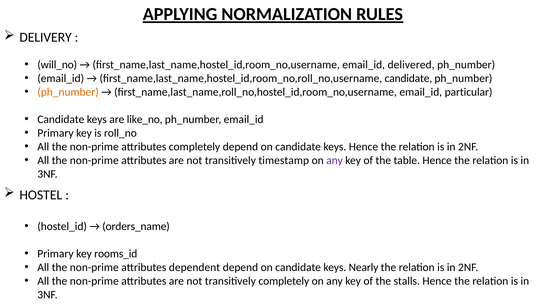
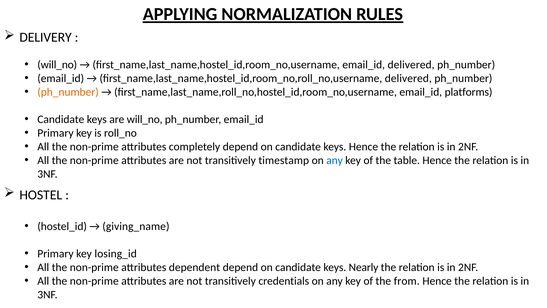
first_name,last_name,hostel_id,room_no,roll_no,username candidate: candidate -> delivered (408, 78)
particular: particular -> platforms (469, 92)
are like_no: like_no -> will_no (145, 119)
any colour: purple -> blue (335, 160)
orders_name: orders_name -> giving_name (136, 226)
rooms_id: rooms_id -> losing_id (116, 253)
transitively completely: completely -> credentials (284, 281)
stalls: stalls -> from (407, 281)
